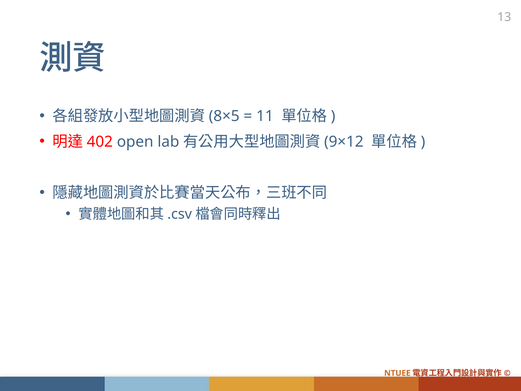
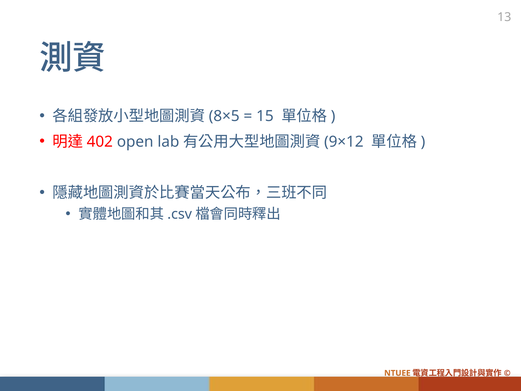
11: 11 -> 15 (265, 116)
